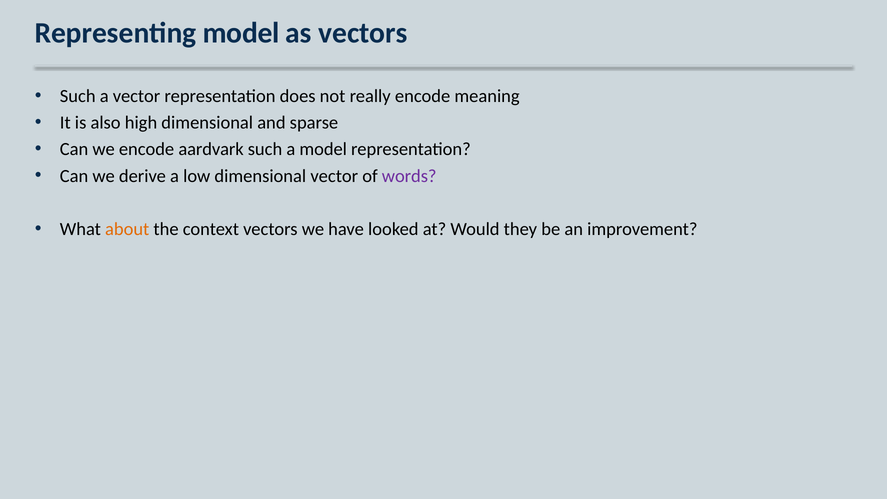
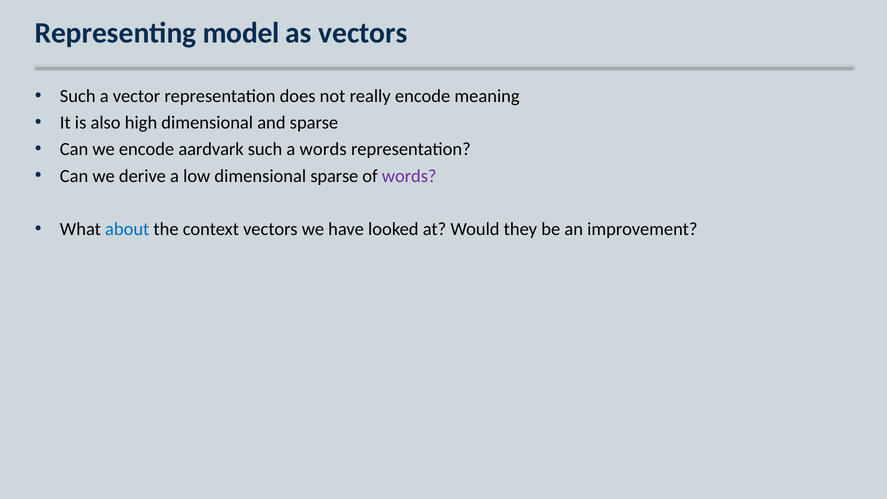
a model: model -> words (323, 149)
dimensional vector: vector -> sparse (334, 176)
about colour: orange -> blue (127, 229)
